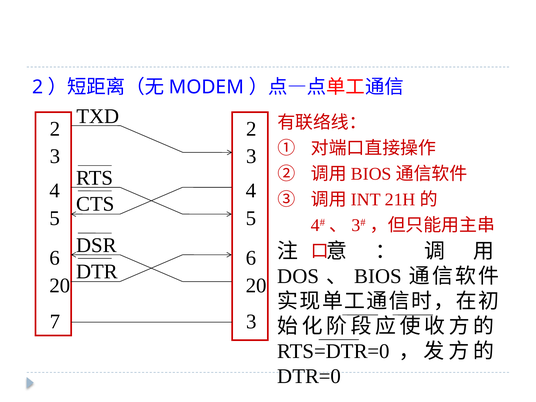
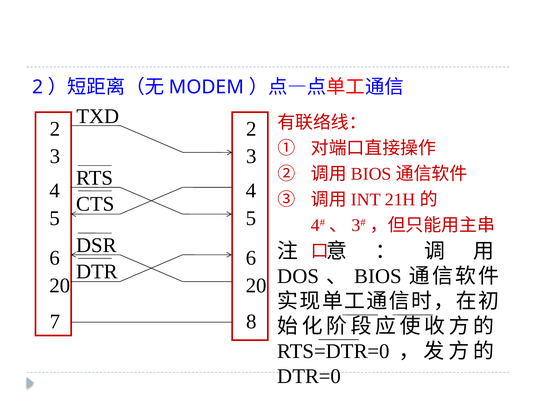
7 3: 3 -> 8 (251, 322)
